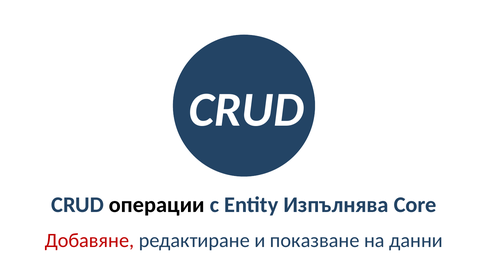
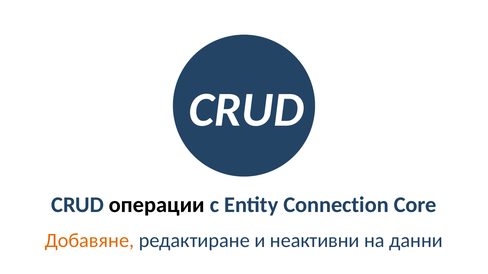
Изпълнява: Изпълнява -> Connection (336, 205)
Добавяне colour: red -> orange (89, 241)
показване: показване -> неактивни (315, 241)
